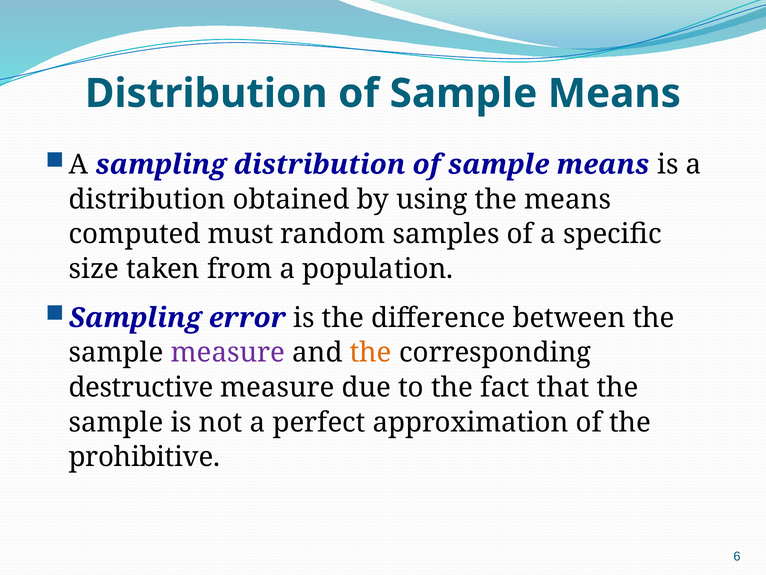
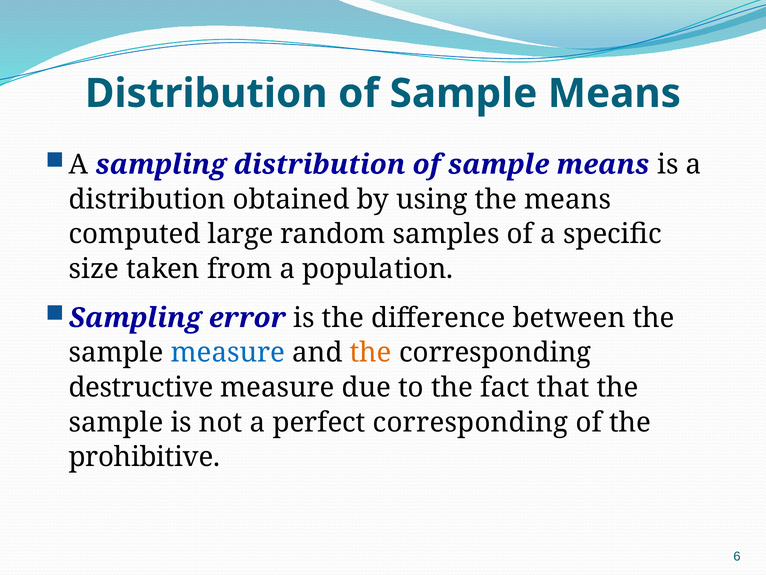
must: must -> large (241, 234)
measure colour: purple -> blue (228, 352)
perfect approximation: approximation -> corresponding (471, 422)
